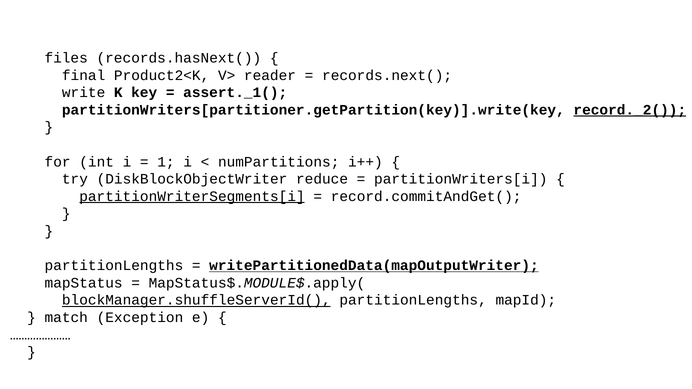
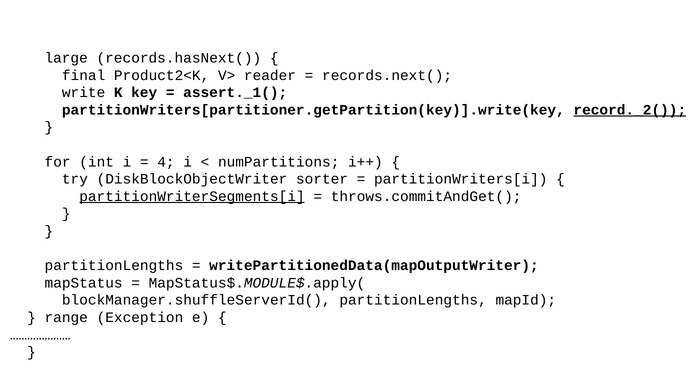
files: files -> large (66, 58)
1: 1 -> 4 (166, 162)
reduce: reduce -> sorter (322, 179)
record.commitAndGet(: record.commitAndGet( -> throws.commitAndGet( (426, 197)
writePartitionedData(mapOutputWriter underline: present -> none (374, 266)
blockManager.shuffleServerId( underline: present -> none (196, 300)
match: match -> range (66, 318)
